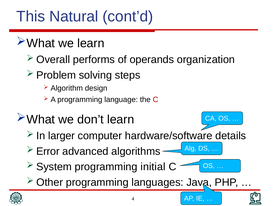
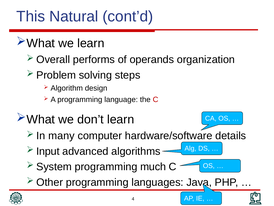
larger: larger -> many (61, 135)
Error: Error -> Input (48, 151)
initial: initial -> much (153, 166)
